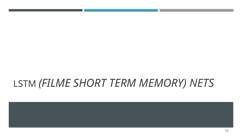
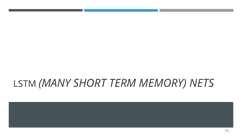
FILME: FILME -> MANY (55, 83)
